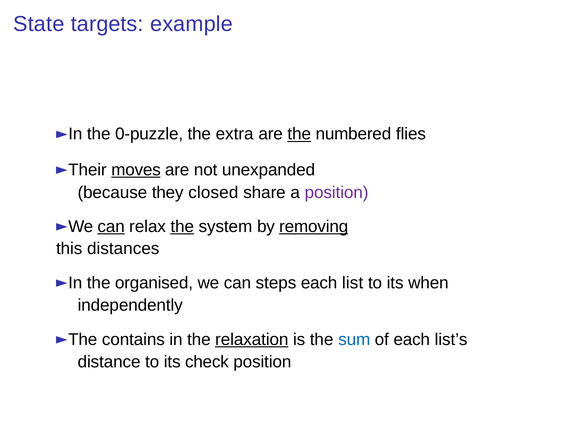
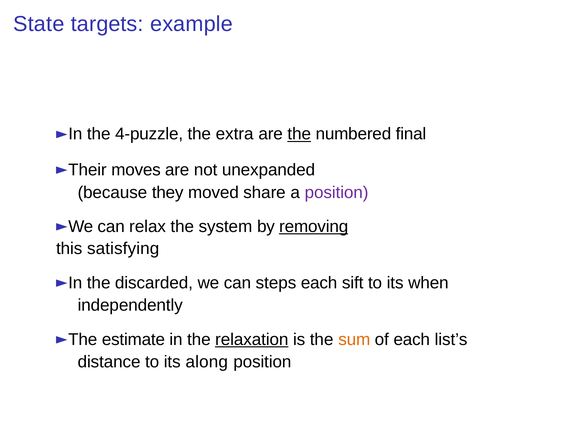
0-puzzle: 0-puzzle -> 4-puzzle (149, 134)
flies: flies -> final (411, 134)
moves underline: present -> none (136, 170)
closed: closed -> moved (213, 192)
can underline: present -> none (111, 226)
the underline: present -> none (182, 226)
distances: distances -> satisfying (123, 249)
organised: organised -> discarded (154, 283)
list: list -> sift (353, 283)
contains: contains -> estimate (133, 339)
sum colour: blue -> orange (354, 339)
check: check -> along (207, 362)
